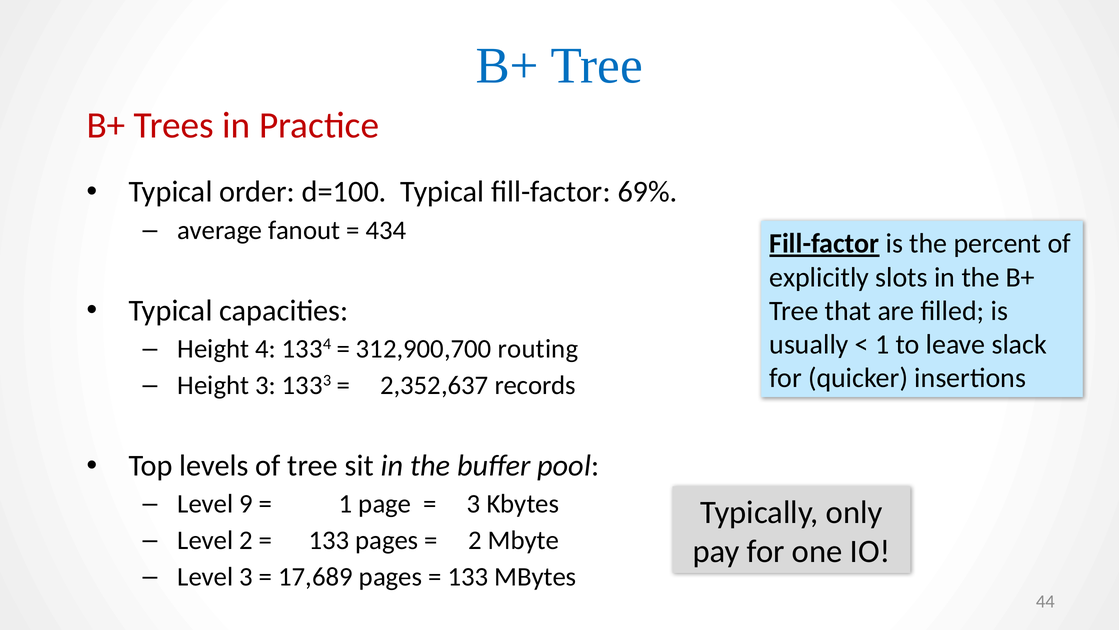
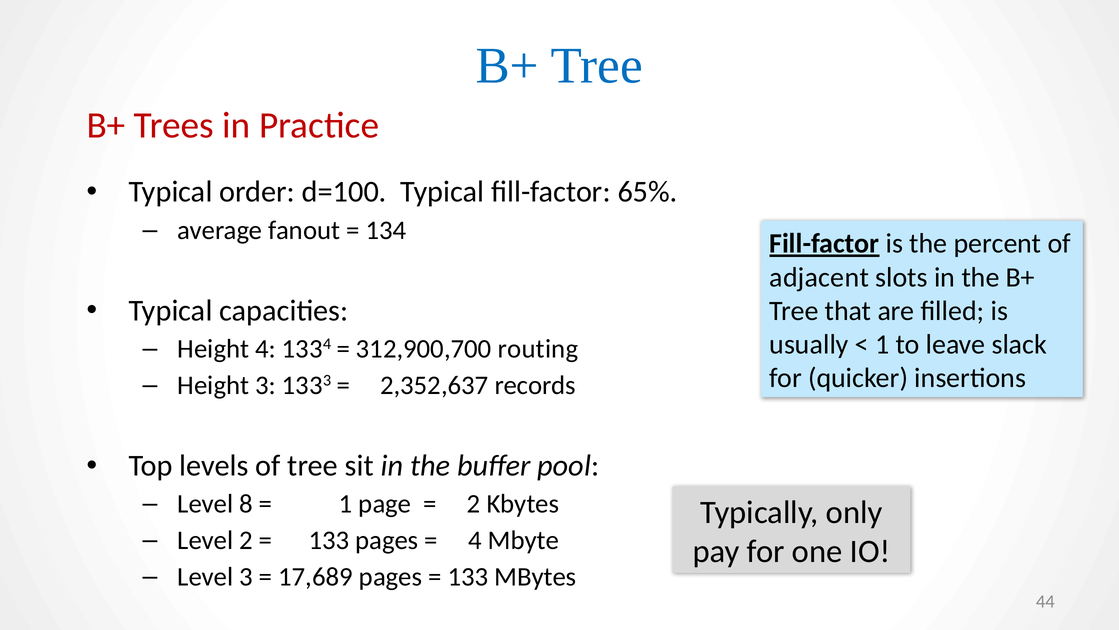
69%: 69% -> 65% (648, 192)
434: 434 -> 134 (386, 230)
explicitly: explicitly -> adjacent (819, 277)
9: 9 -> 8 (246, 504)
3: 3 -> 2 (474, 504)
2: 2 -> 4 (475, 540)
